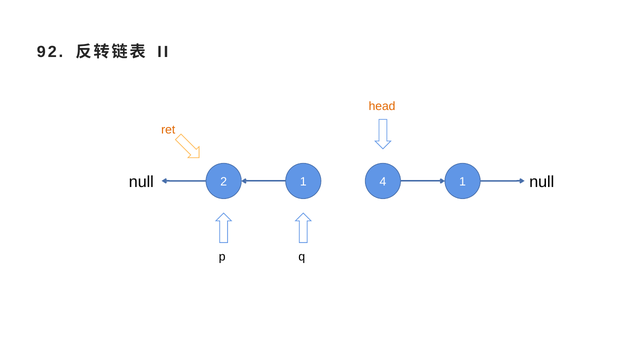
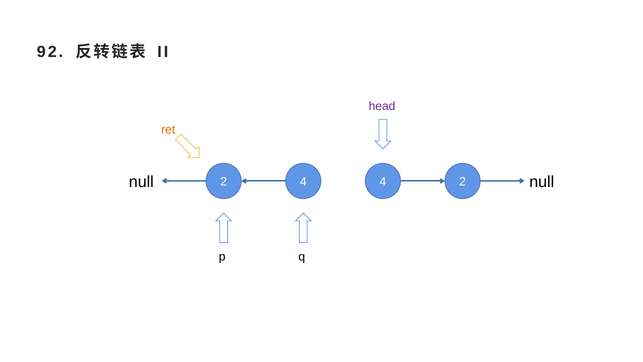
head colour: orange -> purple (382, 106)
2 1: 1 -> 4 (303, 182)
4 1: 1 -> 2 (463, 182)
